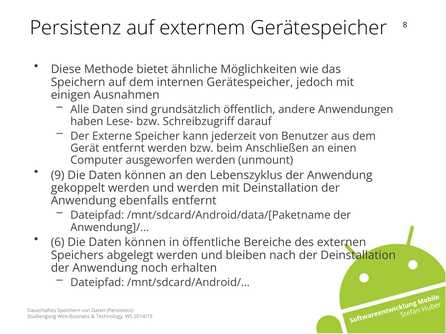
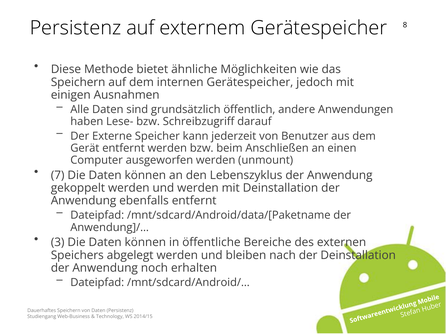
9: 9 -> 7 (58, 175)
6: 6 -> 3 (58, 243)
